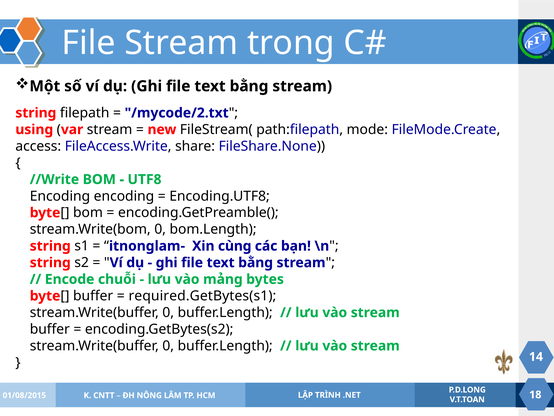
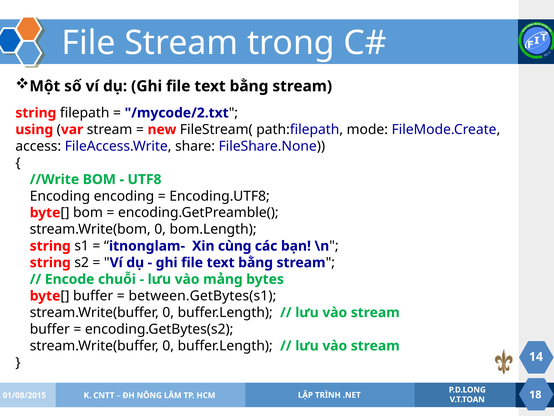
required.GetBytes(s1: required.GetBytes(s1 -> between.GetBytes(s1 (202, 296)
